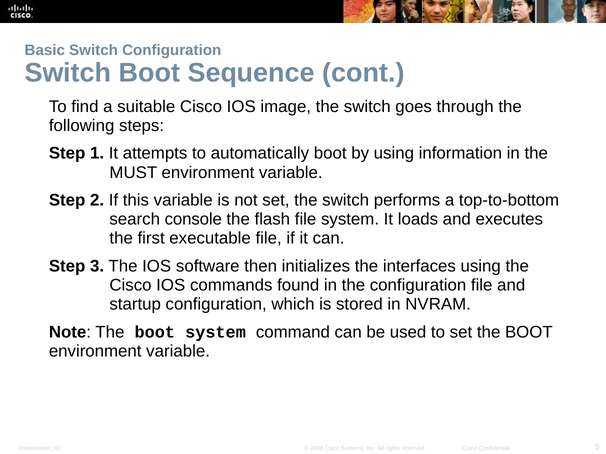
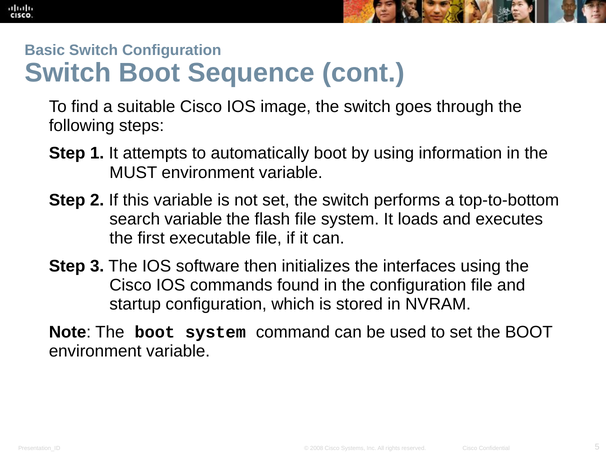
search console: console -> variable (193, 219)
